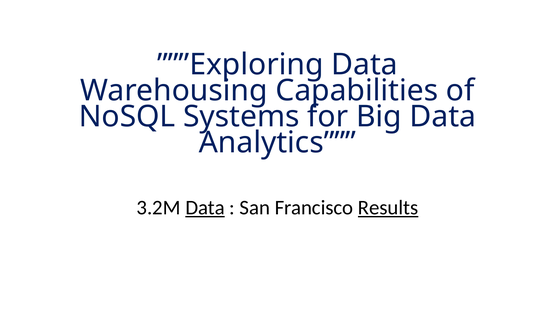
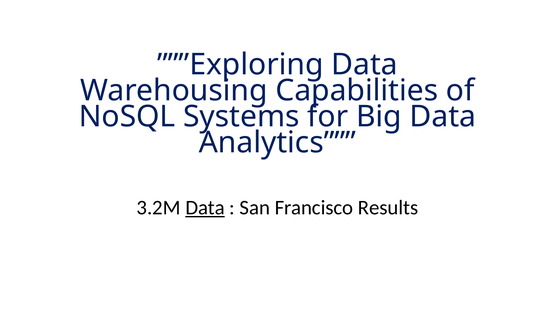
Results underline: present -> none (388, 208)
